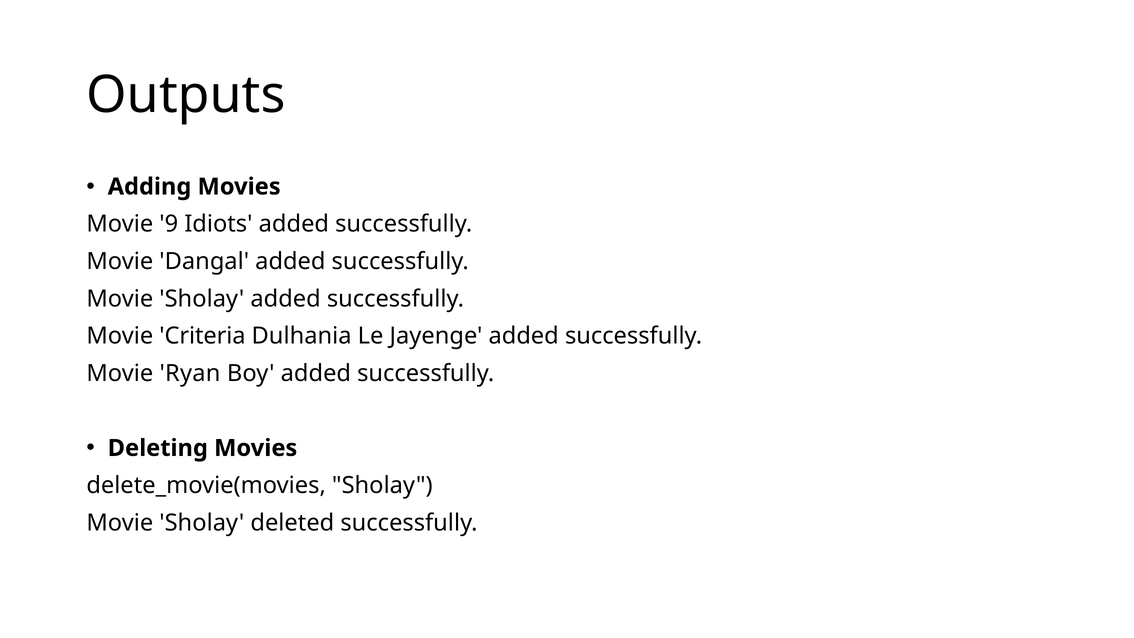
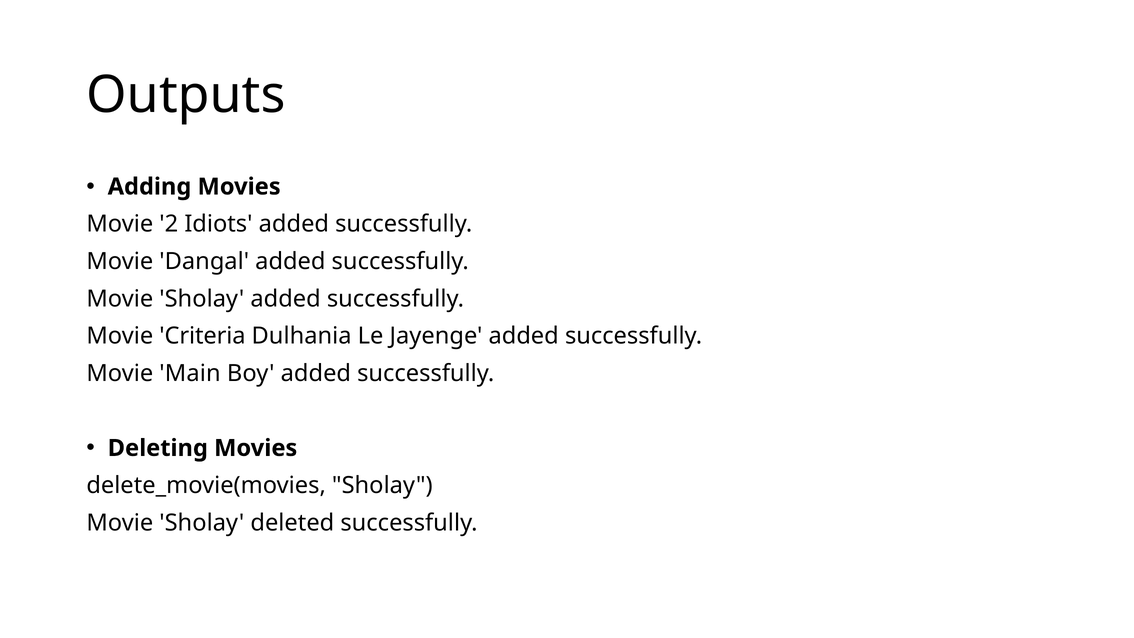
9: 9 -> 2 (169, 224)
Ryan: Ryan -> Main (190, 373)
